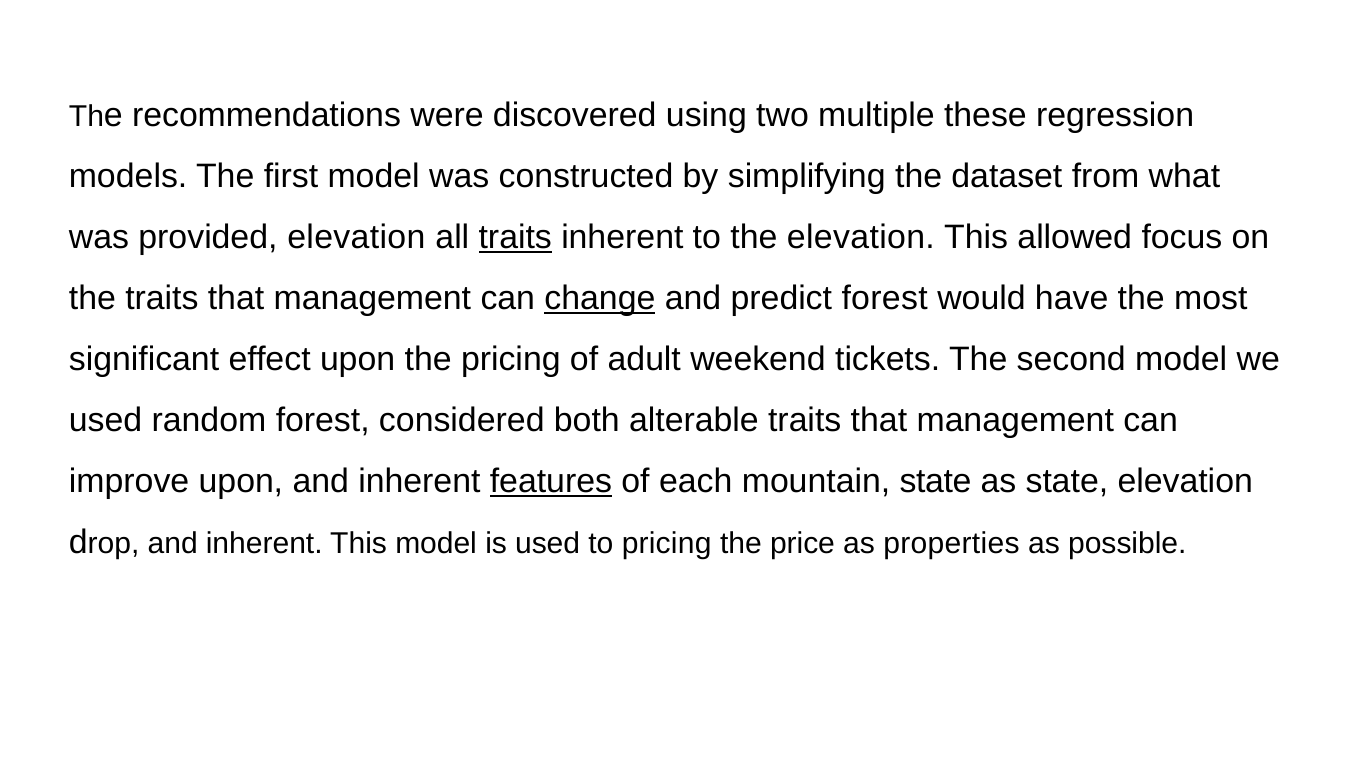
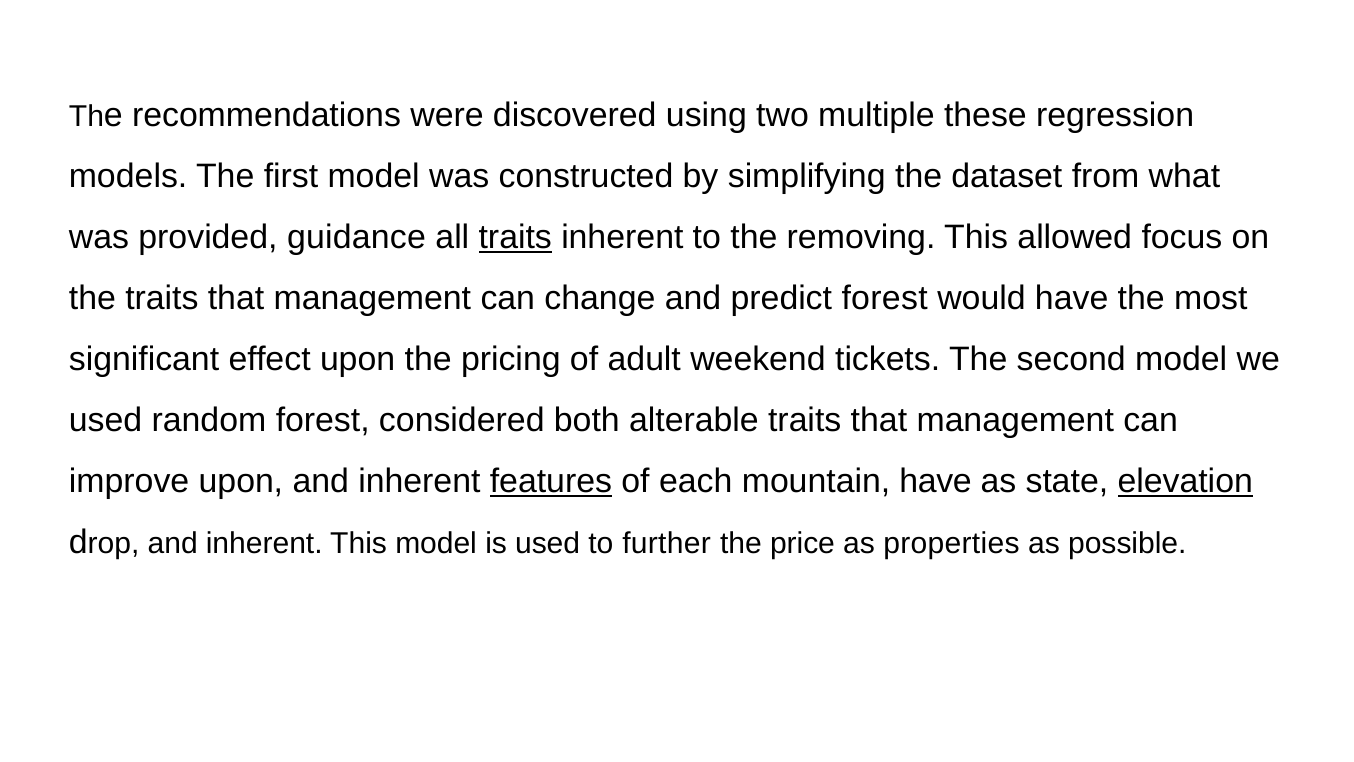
provided elevation: elevation -> guidance (356, 237)
the elevation: elevation -> removing (861, 237)
change underline: present -> none (600, 298)
mountain state: state -> have (936, 481)
elevation underline: none -> present (1185, 481)
to pricing: pricing -> further (667, 543)
